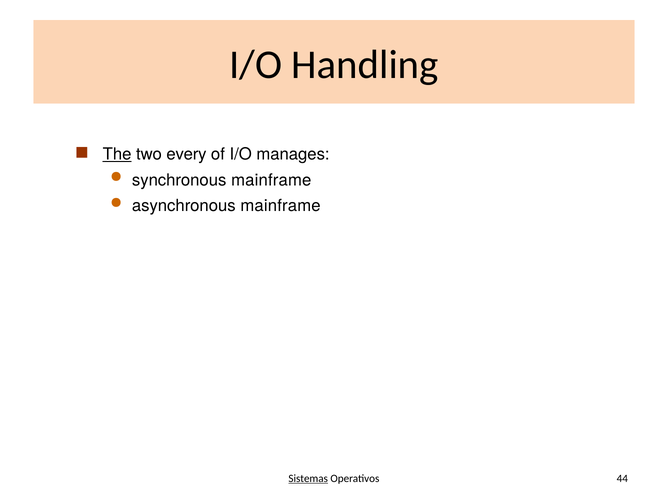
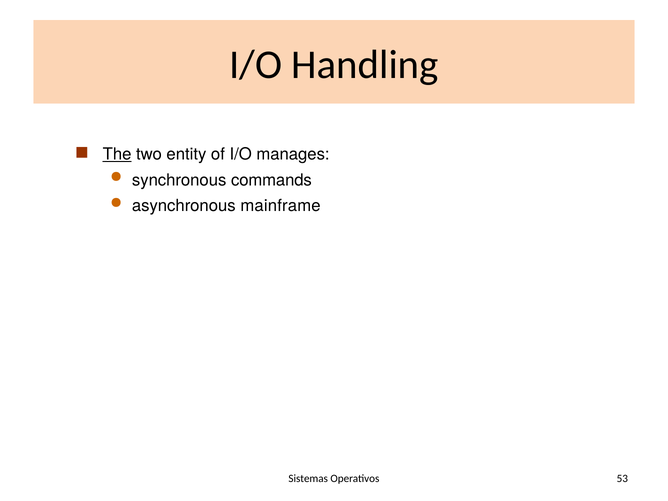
every: every -> entity (186, 154)
synchronous mainframe: mainframe -> commands (271, 180)
Sistemas underline: present -> none (308, 478)
44: 44 -> 53 (622, 478)
